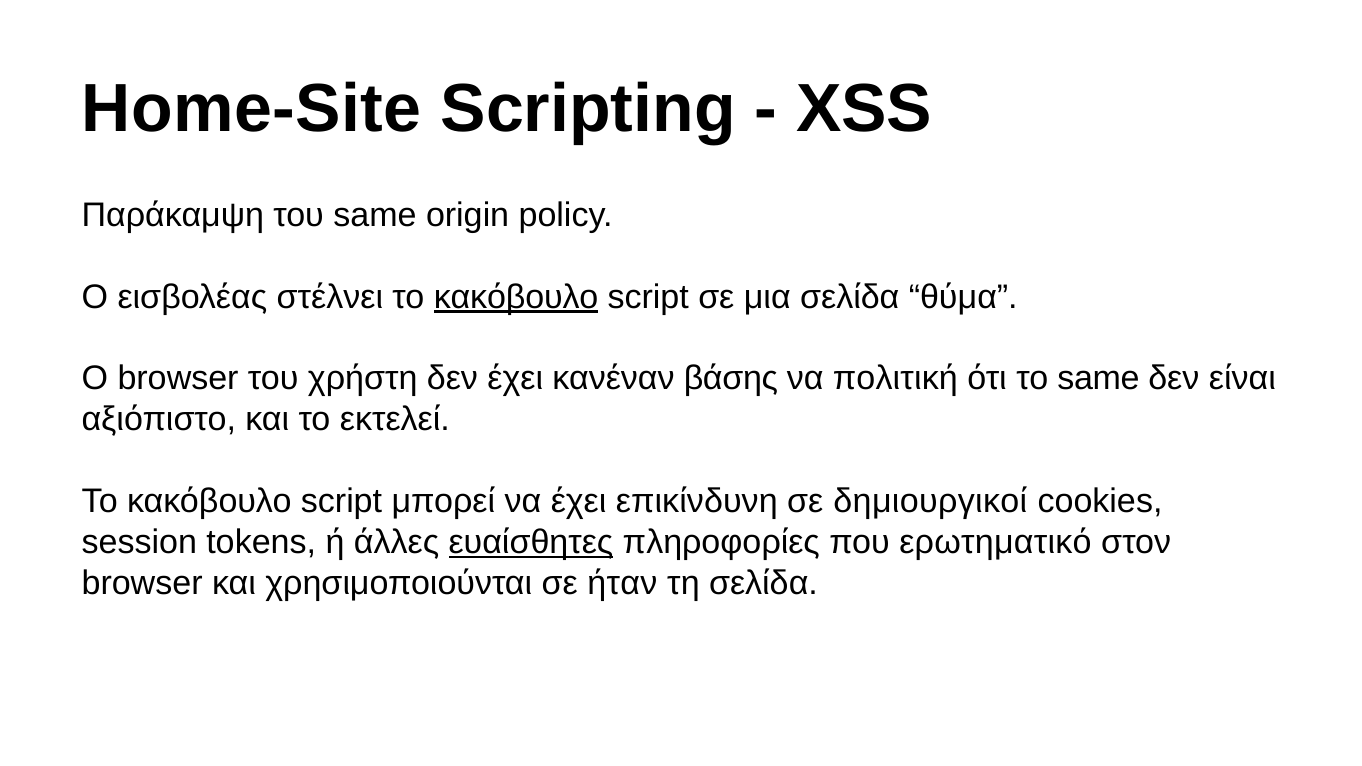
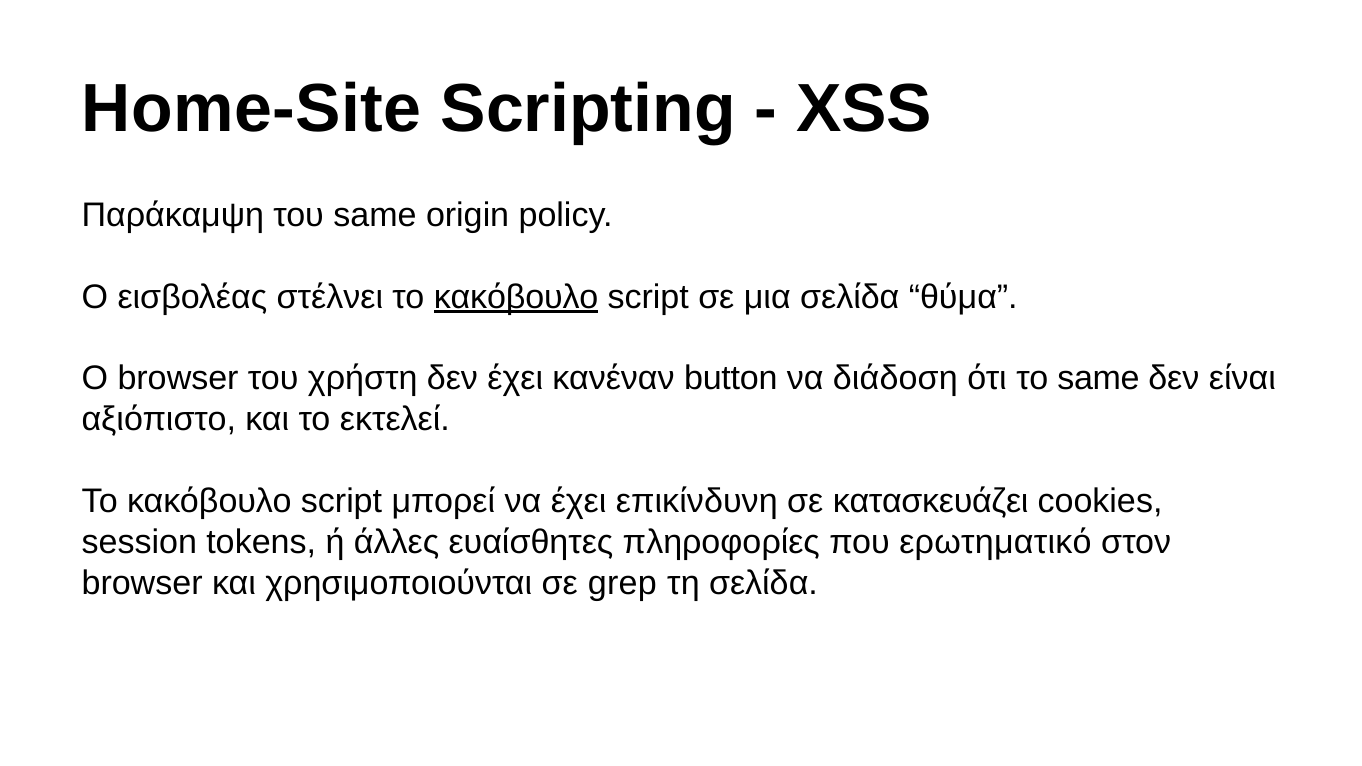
βάσης: βάσης -> button (731, 379)
πολιτική: πολιτική -> διάδοση (895, 379)
δημιουργικοί: δημιουργικοί -> κατασκευάζει (931, 501)
ευαίσθητες underline: present -> none (531, 542)
ήταν: ήταν -> grep (622, 583)
